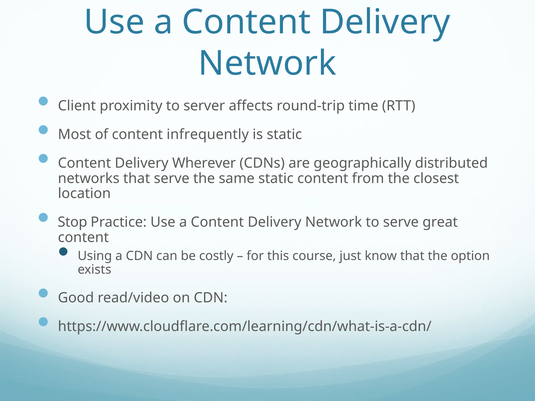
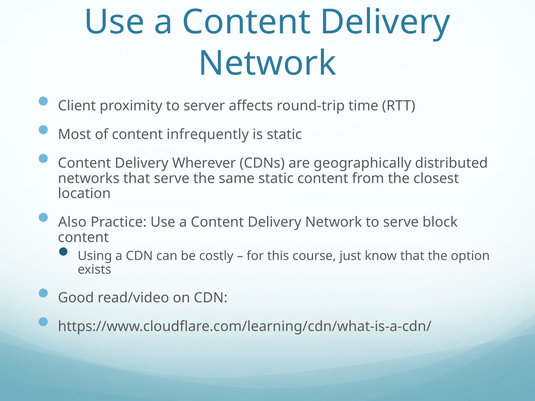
Stop: Stop -> Also (72, 222)
great: great -> block (440, 222)
